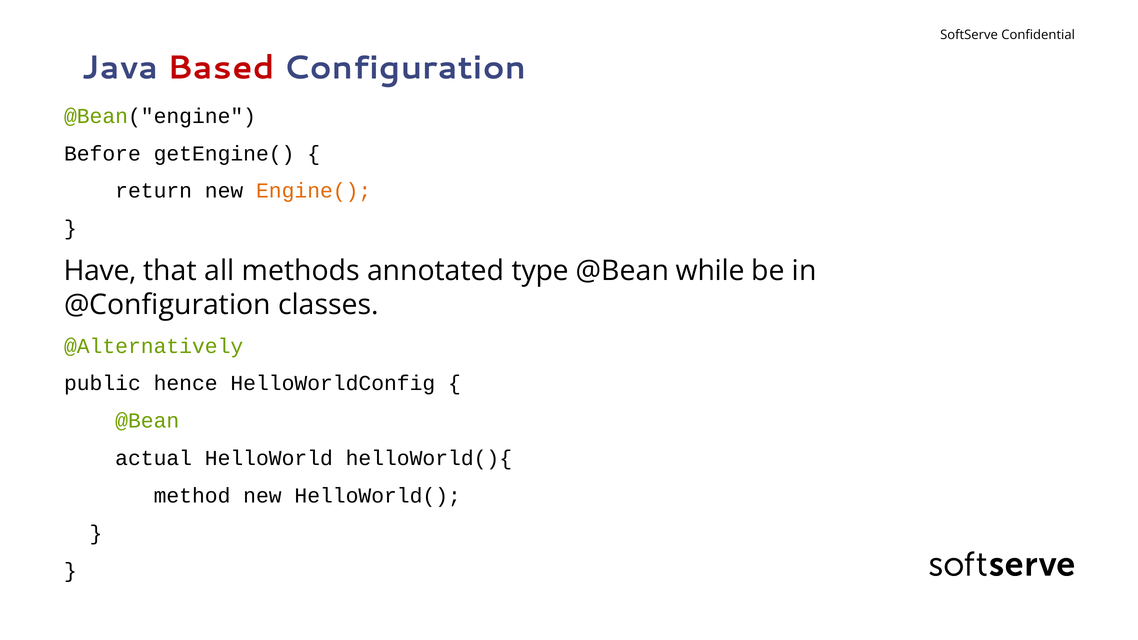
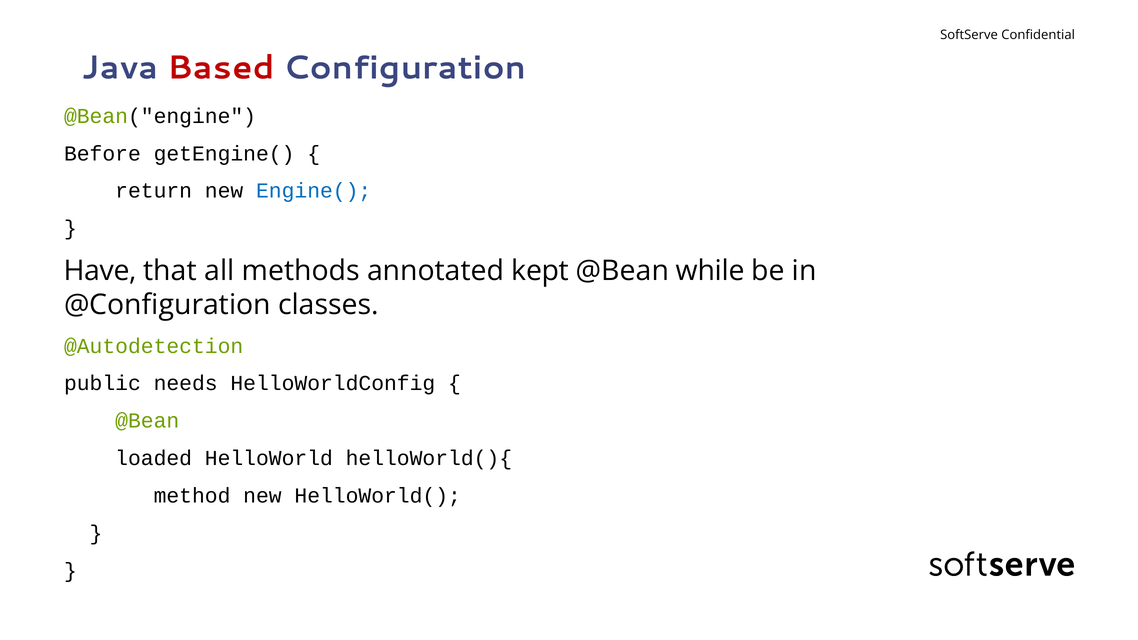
Engine( colour: orange -> blue (314, 191)
type: type -> kept (540, 271)
@Alternatively: @Alternatively -> @Autodetection (154, 346)
hence: hence -> needs (186, 384)
actual: actual -> loaded (154, 458)
